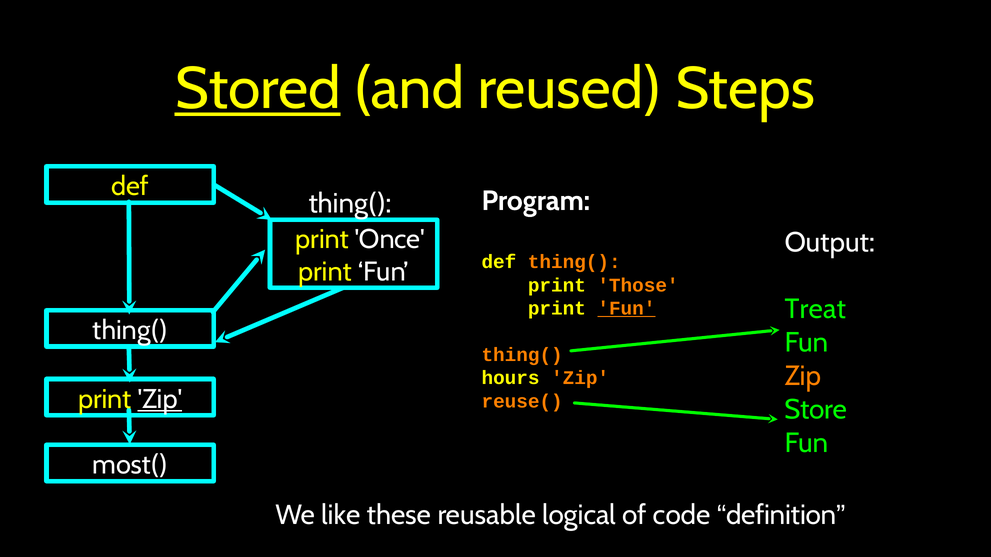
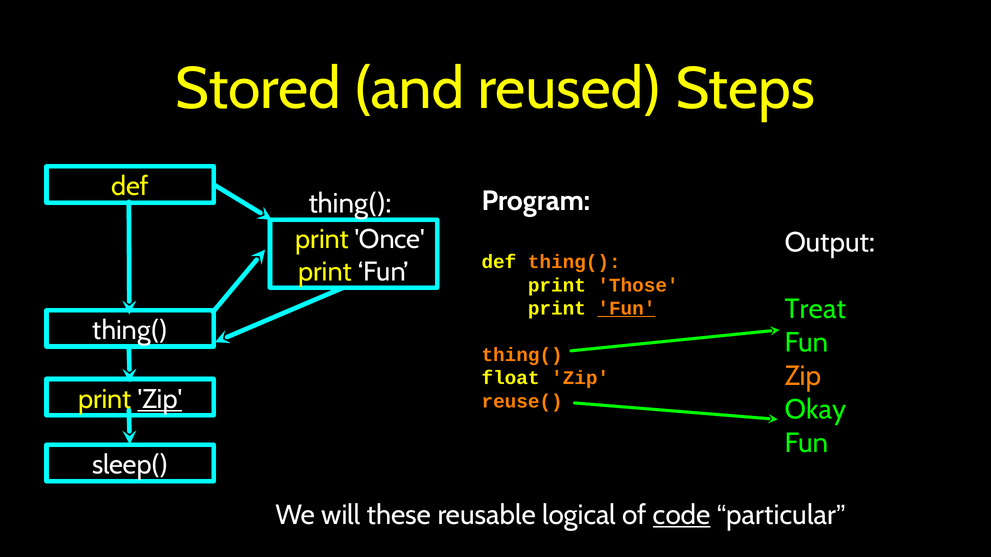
Stored underline: present -> none (258, 89)
hours: hours -> float (511, 378)
Store: Store -> Okay (815, 410)
most(: most( -> sleep( (130, 465)
like: like -> will (341, 515)
code underline: none -> present (682, 515)
definition: definition -> particular (781, 515)
